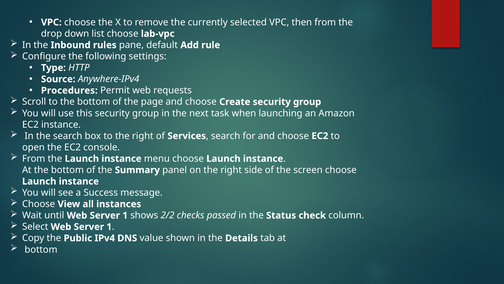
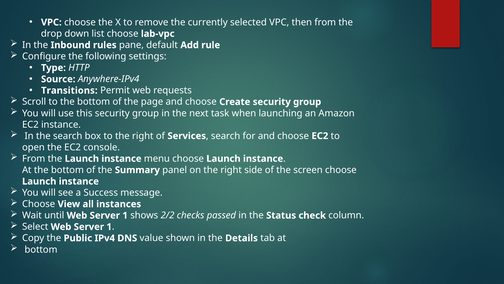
Procedures: Procedures -> Transitions (69, 90)
